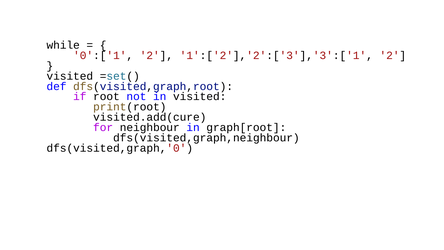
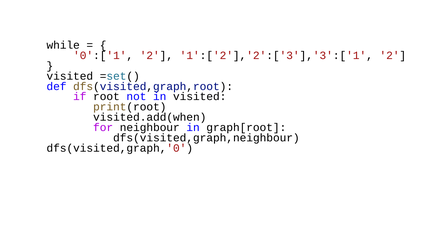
visited.add(cure: visited.add(cure -> visited.add(when (150, 117)
